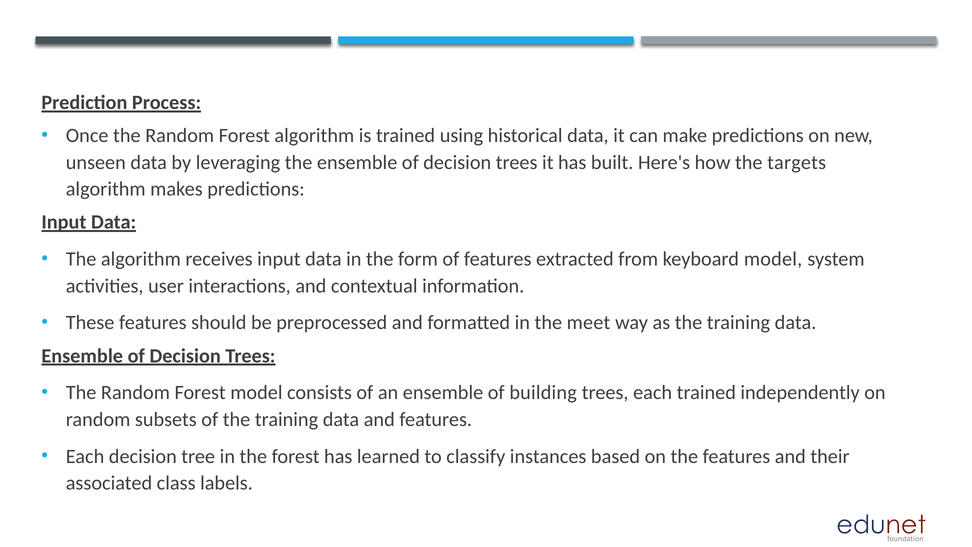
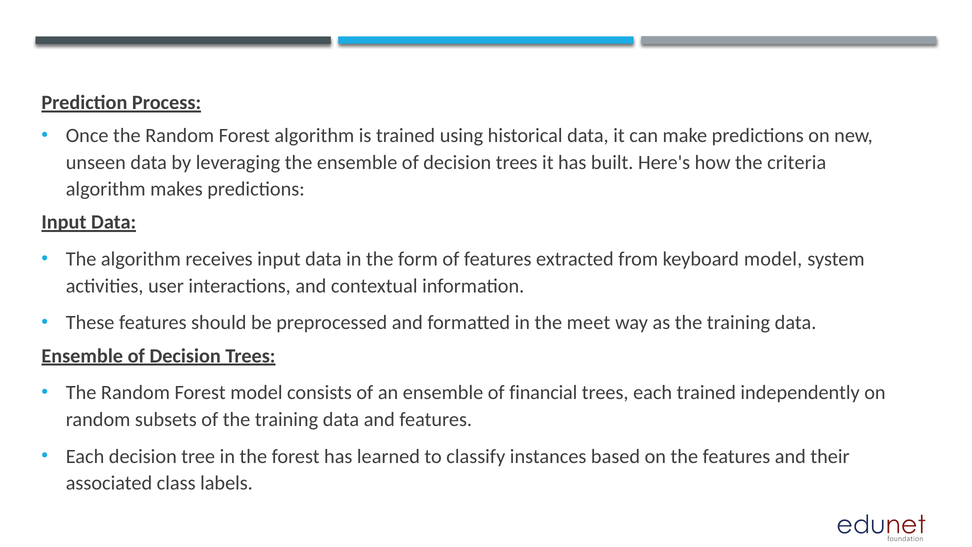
targets: targets -> criteria (797, 162)
building: building -> financial (543, 393)
